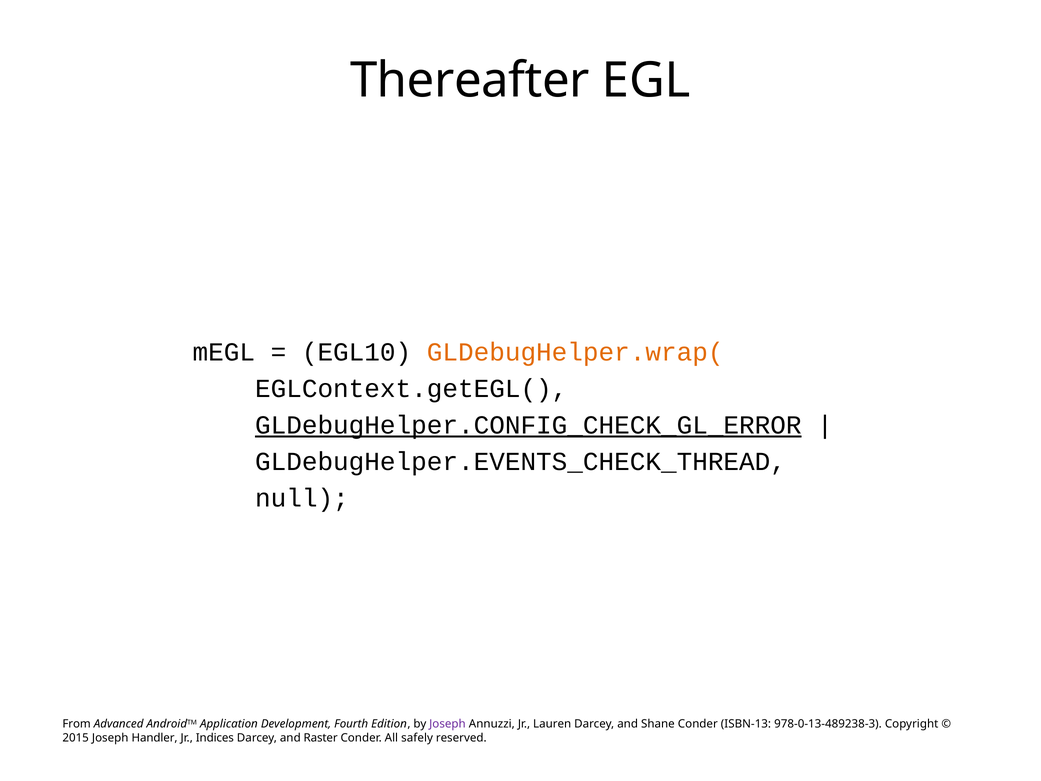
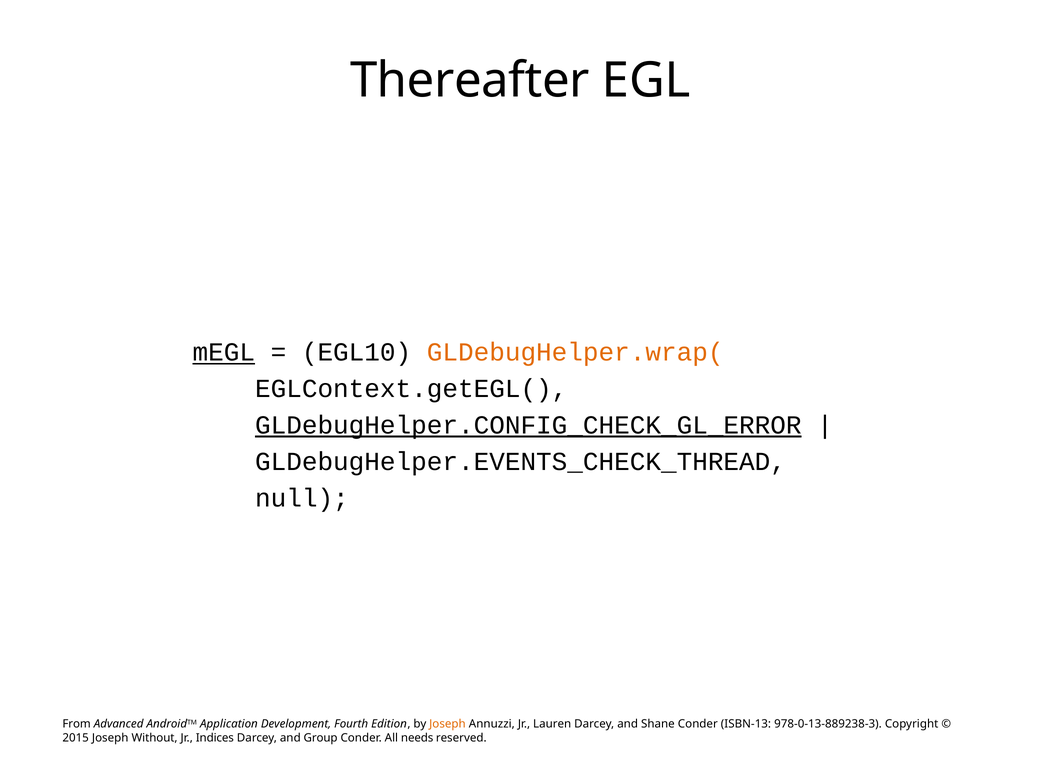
mEGL underline: none -> present (224, 352)
Joseph colour: purple -> orange (447, 724)
978-0-13-489238-3: 978-0-13-489238-3 -> 978-0-13-889238-3 (828, 724)
Handler: Handler -> Without (155, 738)
Raster: Raster -> Group (321, 738)
safely: safely -> needs (417, 738)
